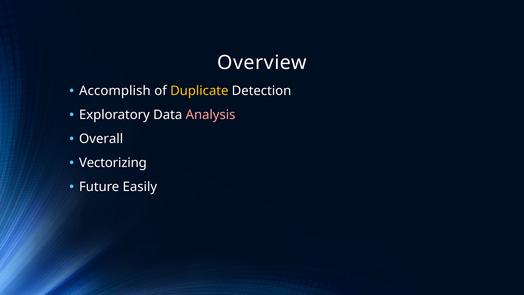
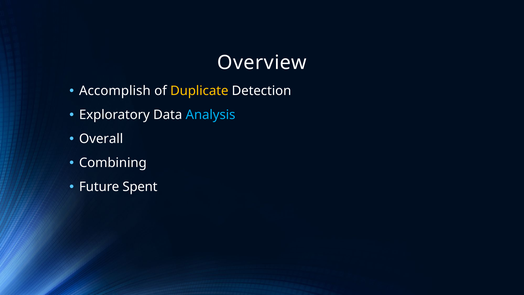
Analysis colour: pink -> light blue (211, 115)
Vectorizing: Vectorizing -> Combining (113, 163)
Easily: Easily -> Spent (140, 187)
